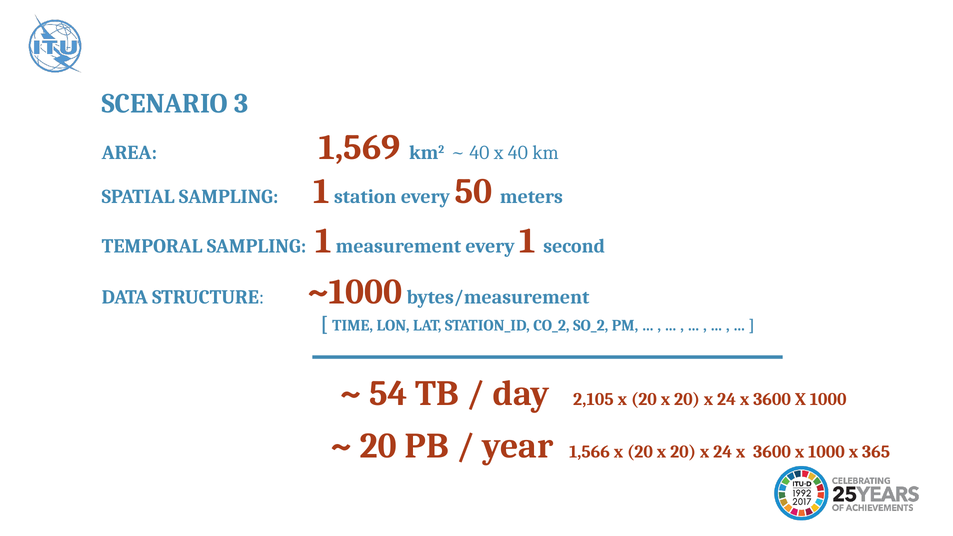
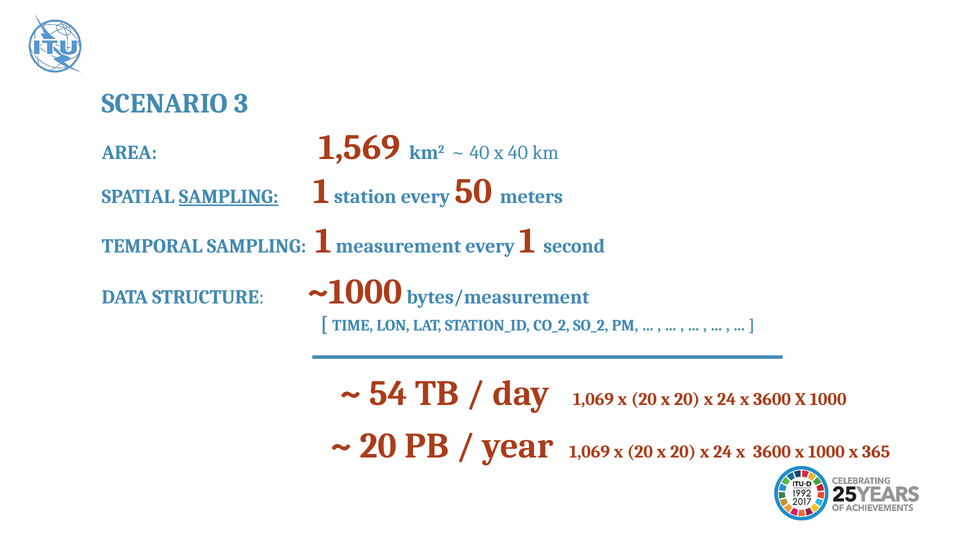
SAMPLING underline: none -> present (229, 197)
day 2,105: 2,105 -> 1,069 (593, 399)
year 1,566: 1,566 -> 1,069 (590, 452)
